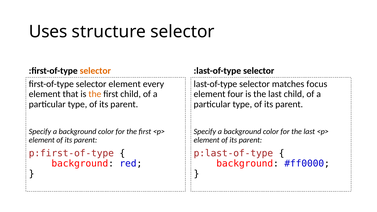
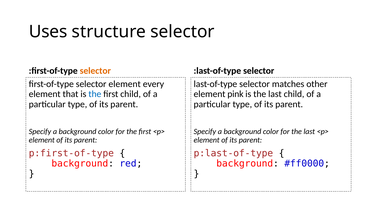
focus: focus -> other (317, 84)
the colour: orange -> blue (95, 94)
four: four -> pink (235, 94)
